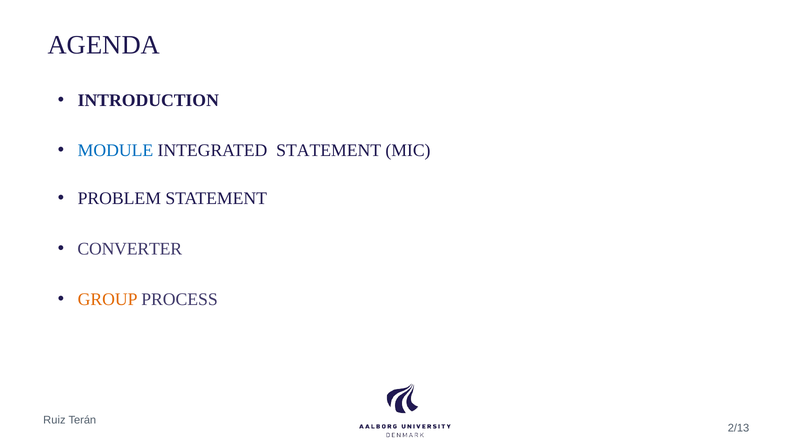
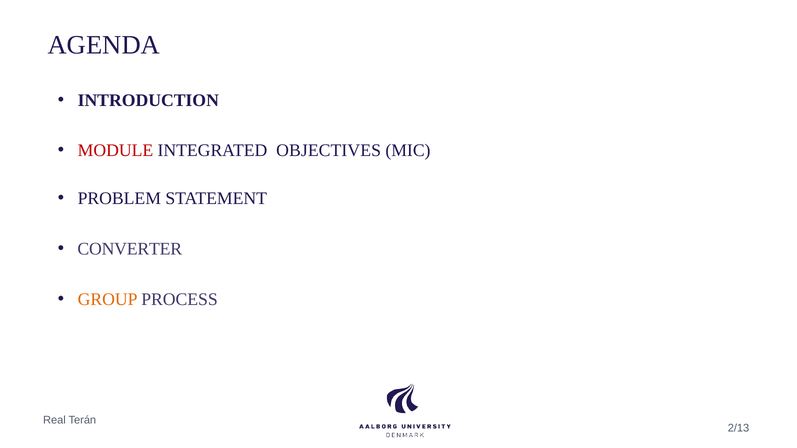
MODULE colour: blue -> red (115, 151)
INTEGRATED STATEMENT: STATEMENT -> OBJECTIVES (329, 151)
Ruiz: Ruiz -> Real (54, 420)
